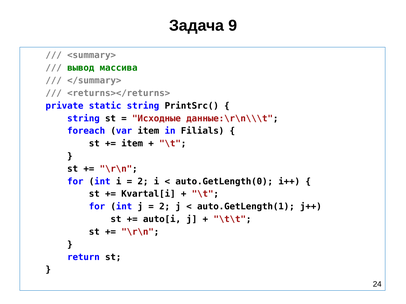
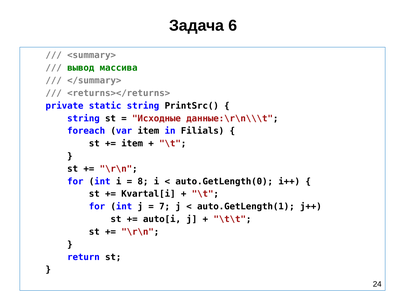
9: 9 -> 6 (233, 26)
2: 2 -> 8 (143, 182)
2: 2 -> 7 (165, 207)
